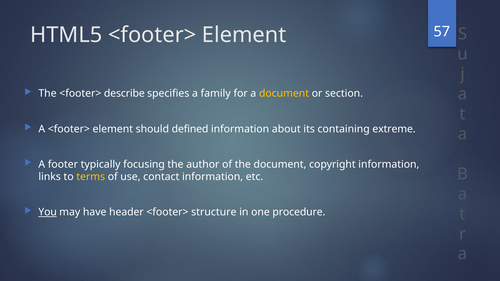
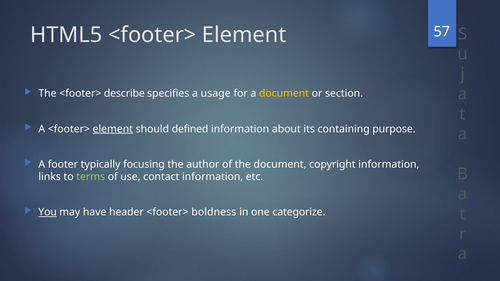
family: family -> usage (216, 94)
element underline: none -> present (113, 129)
extreme: extreme -> purpose (394, 129)
terms colour: yellow -> light green (91, 177)
structure: structure -> boldness (214, 212)
procedure: procedure -> categorize (299, 212)
